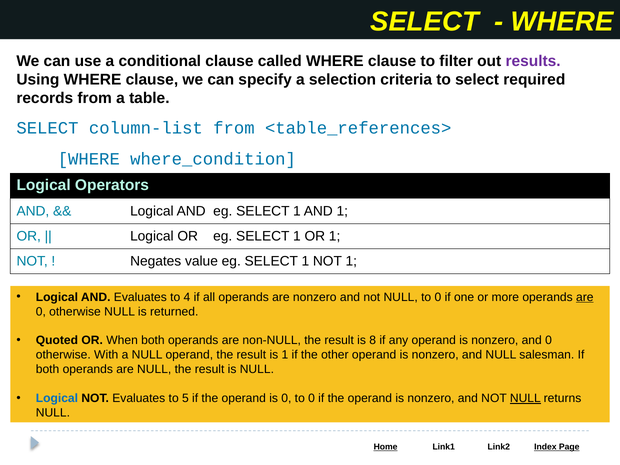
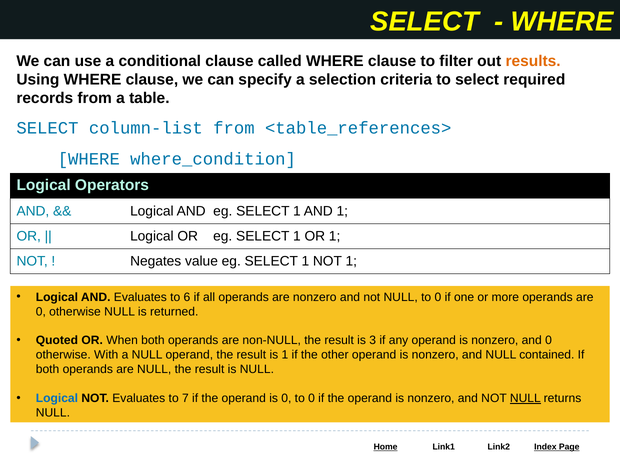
results colour: purple -> orange (533, 61)
4: 4 -> 6 (187, 297)
are underline: present -> none (585, 297)
8: 8 -> 3 (373, 340)
salesman: salesman -> contained (547, 355)
5: 5 -> 7 (185, 398)
